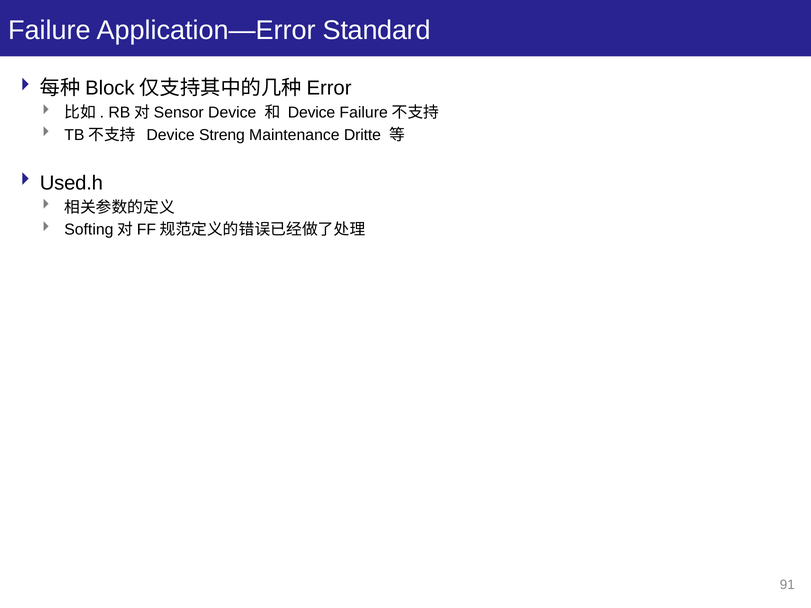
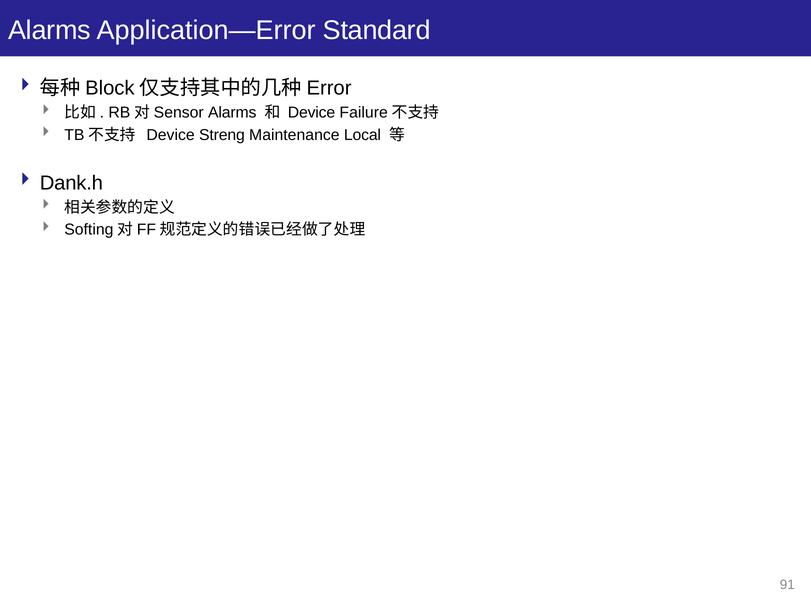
Failure: Failure -> Alarms (49, 30)
Device: Device -> Alarms (232, 113)
Dritte: Dritte -> Local (362, 135)
Used.h: Used.h -> Dank.h (71, 183)
